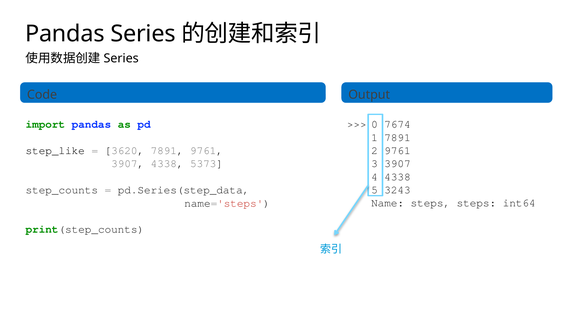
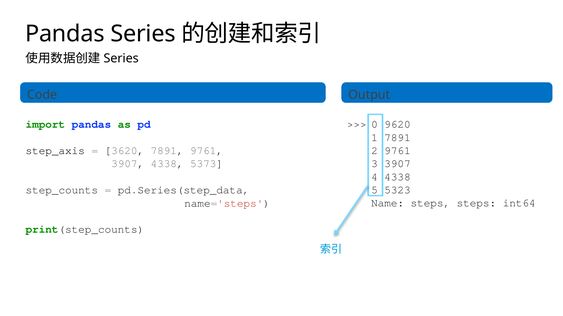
7674: 7674 -> 9620 (397, 125)
step_like: step_like -> step_axis (55, 151)
3243: 3243 -> 5323 (397, 190)
